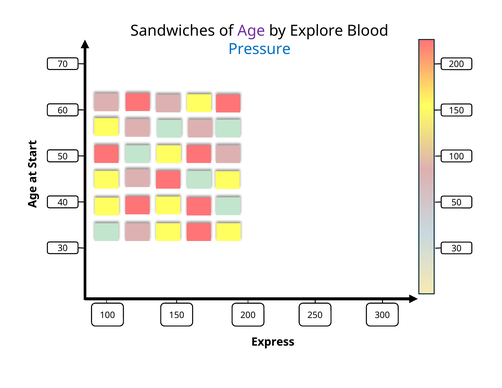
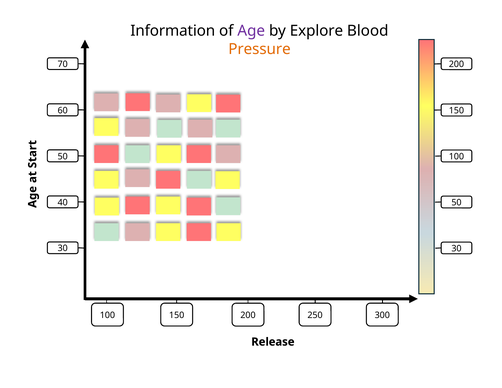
Sandwiches: Sandwiches -> Information (173, 31)
Pressure colour: blue -> orange (259, 49)
Express: Express -> Release (273, 342)
